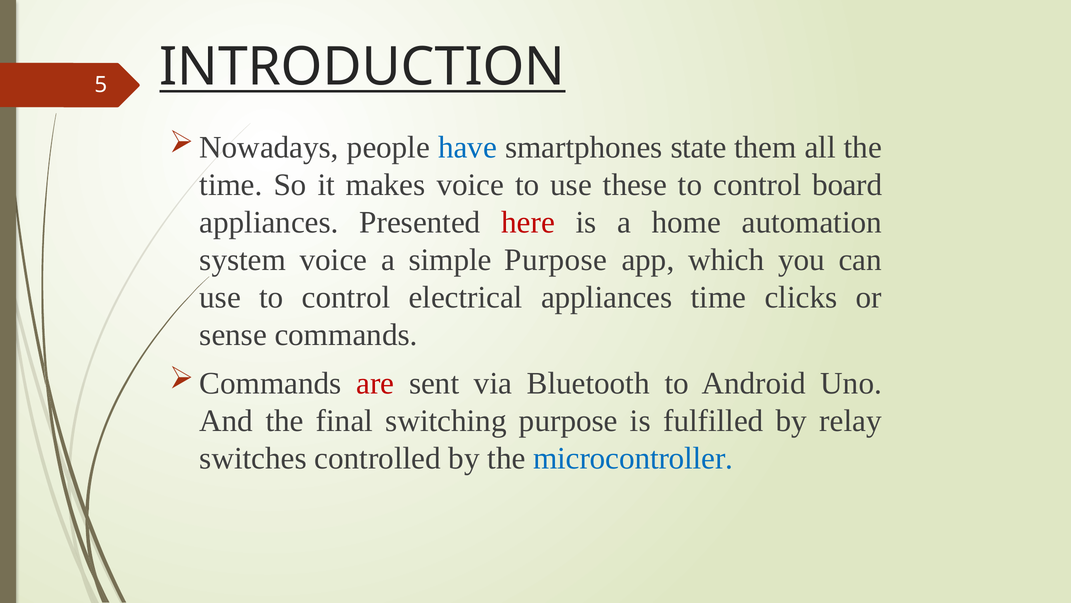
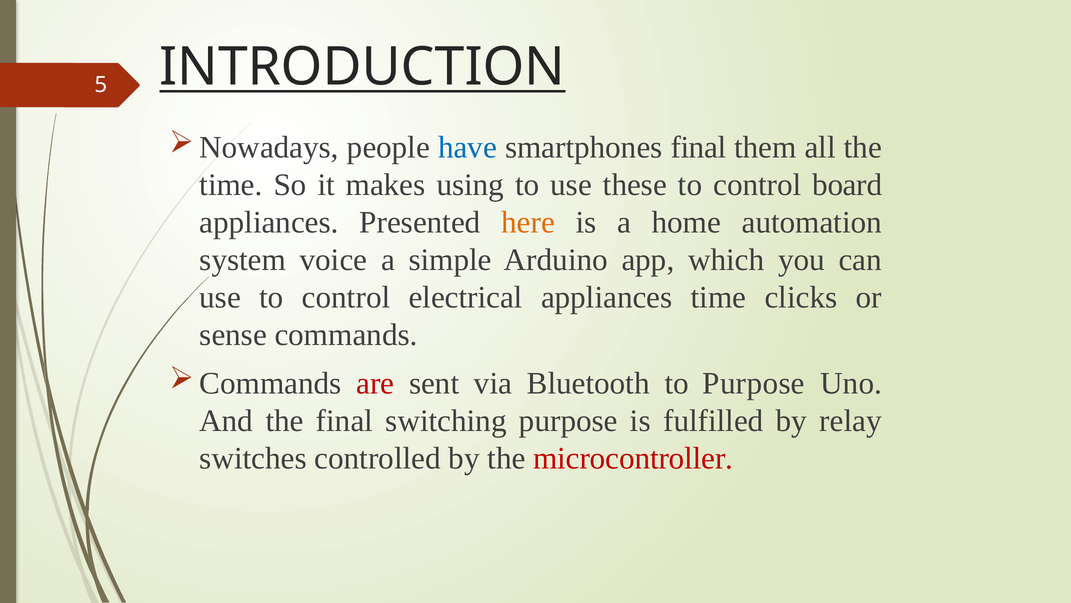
smartphones state: state -> final (699, 147)
makes voice: voice -> using (470, 185)
here colour: red -> orange (528, 222)
simple Purpose: Purpose -> Arduino (556, 260)
to Android: Android -> Purpose (754, 383)
microcontroller colour: blue -> red (633, 458)
